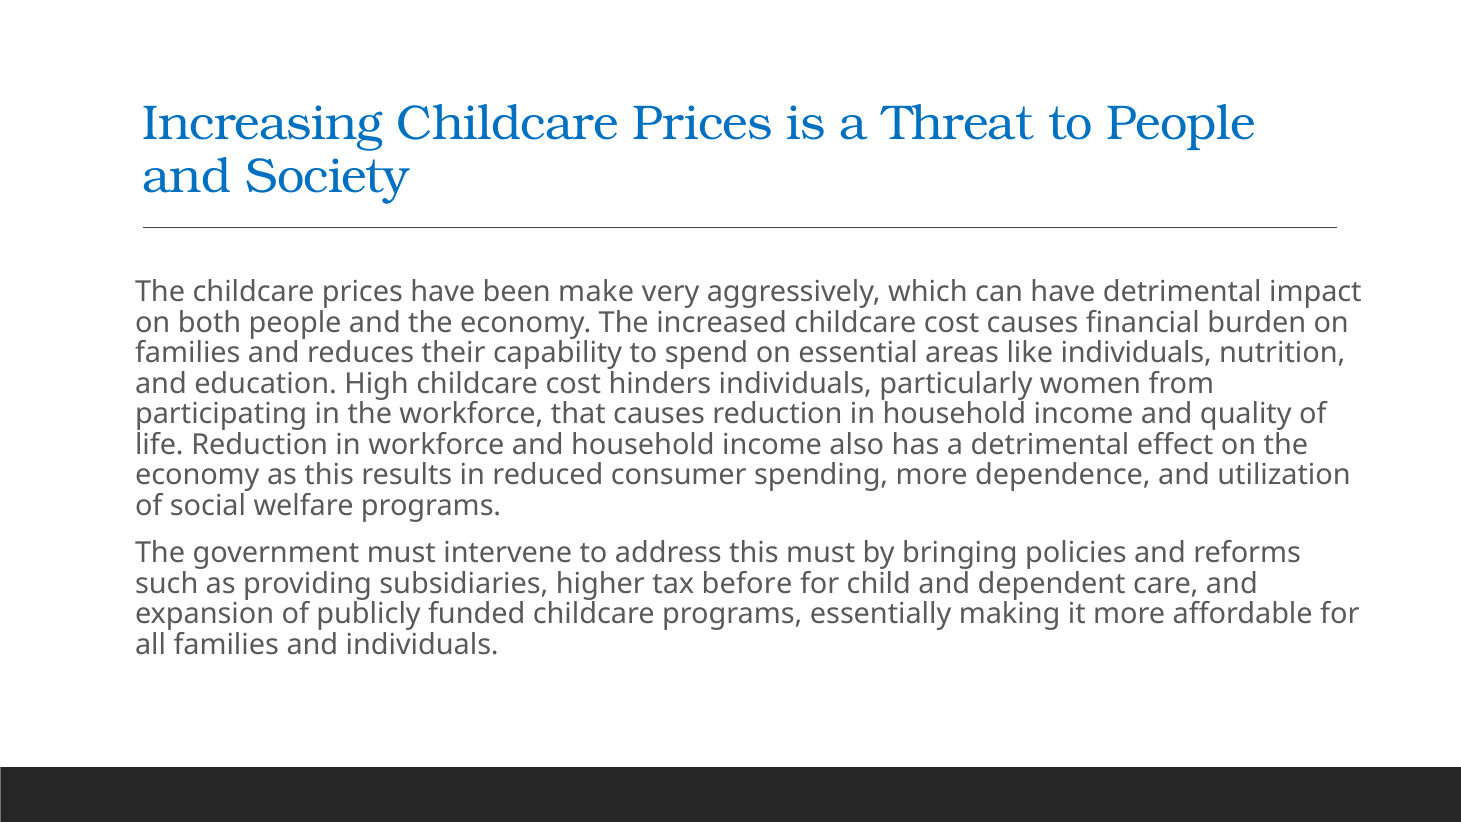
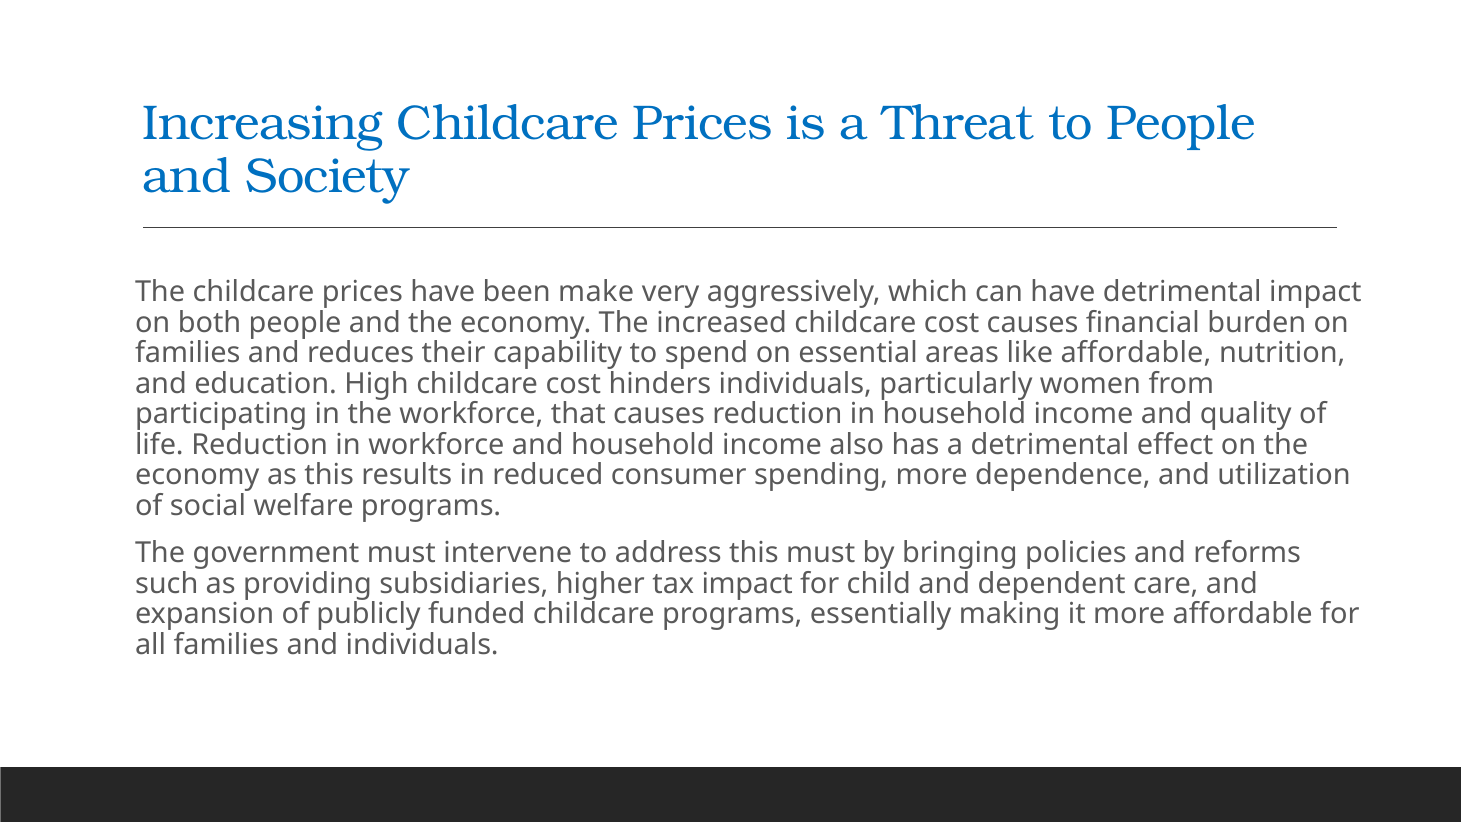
like individuals: individuals -> affordable (1136, 353)
tax before: before -> impact (747, 583)
